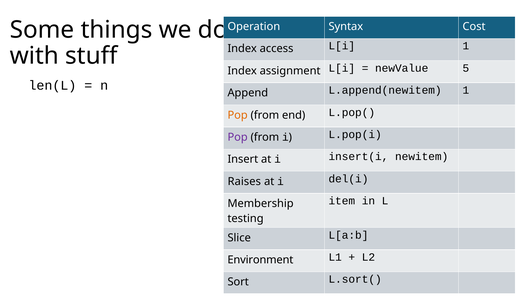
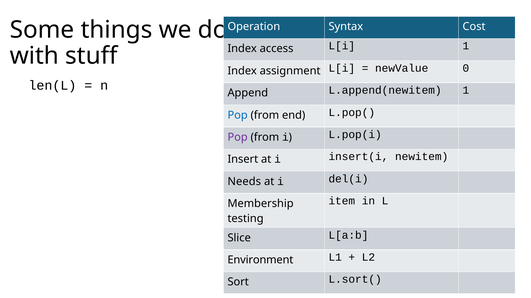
5: 5 -> 0 (466, 68)
Pop colour: orange -> blue (238, 115)
Raises: Raises -> Needs (244, 182)
